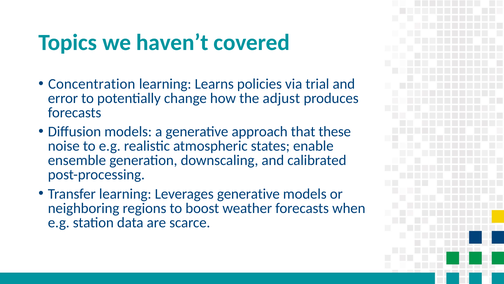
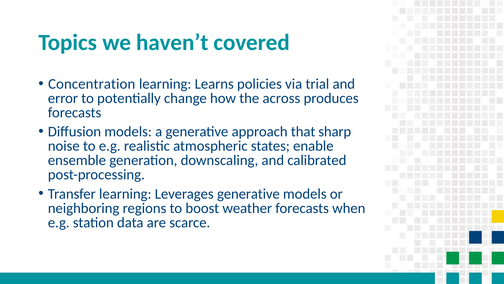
adjust: adjust -> across (281, 98)
these: these -> sharp (335, 132)
